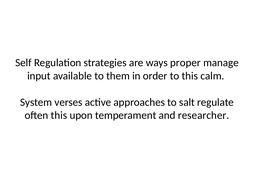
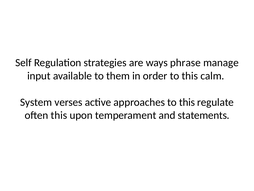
proper: proper -> phrase (185, 63)
approaches to salt: salt -> this (187, 102)
researcher: researcher -> statements (204, 115)
